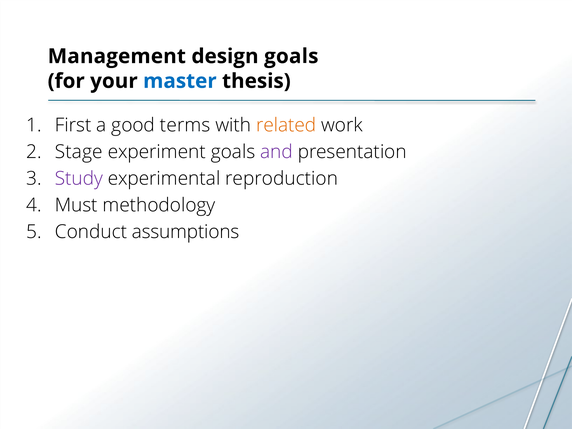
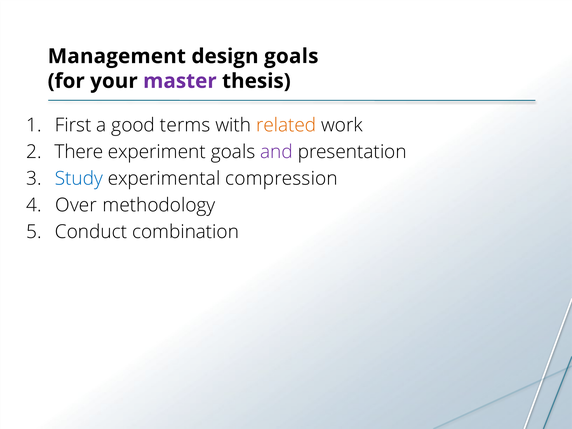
master colour: blue -> purple (180, 81)
Stage: Stage -> There (79, 152)
Study colour: purple -> blue (79, 179)
reproduction: reproduction -> compression (282, 179)
Must: Must -> Over (76, 205)
assumptions: assumptions -> combination (186, 232)
